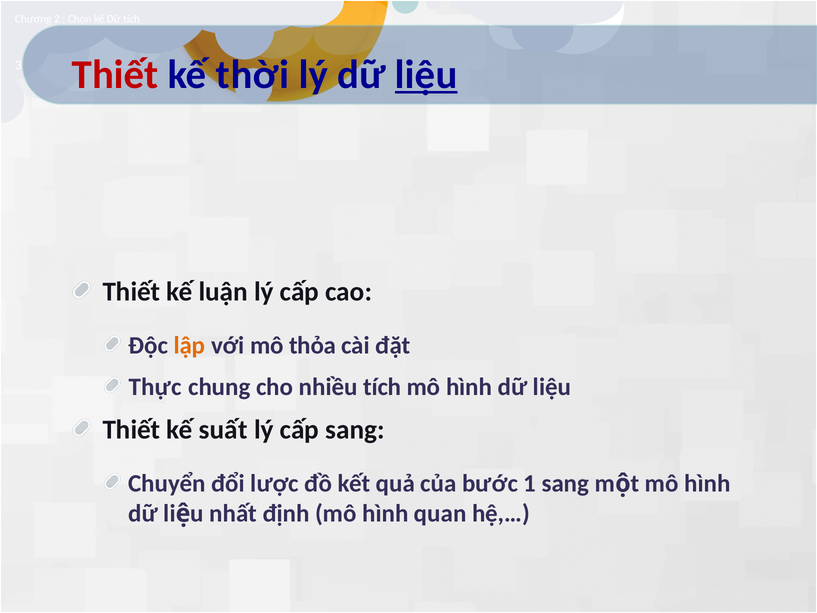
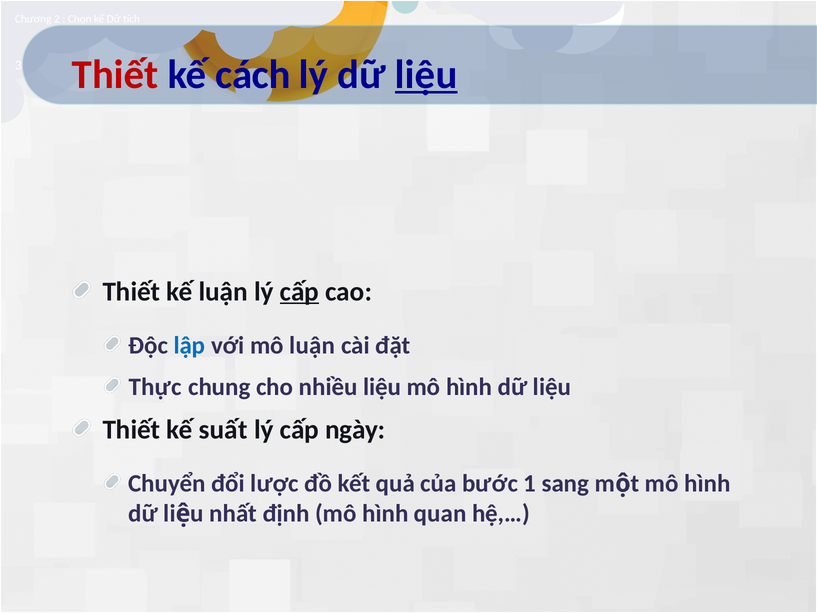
thời: thời -> cách (253, 75)
cấp underline: none -> present (299, 291)
lập colour: orange -> blue (189, 345)
mô thỏa: thỏa -> luận (312, 345)
nhiều tích: tích -> liệu (382, 387)
cấp sang: sang -> ngày (355, 429)
